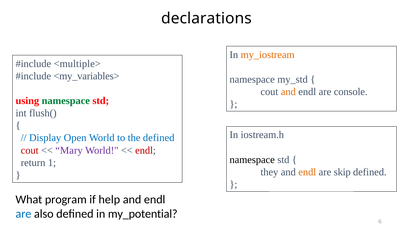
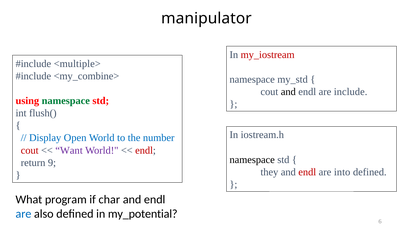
declarations: declarations -> manipulator (206, 18)
my_iostream colour: orange -> red (268, 55)
<my_variables>: <my_variables> -> <my_combine> (86, 76)
and colour: orange -> black (288, 92)
console: console -> include (351, 92)
the defined: defined -> number (159, 138)
Mary: Mary -> Want (69, 150)
1: 1 -> 9 (52, 163)
endl colour: orange -> red (307, 172)
skip: skip -> into (342, 172)
help: help -> char (109, 200)
